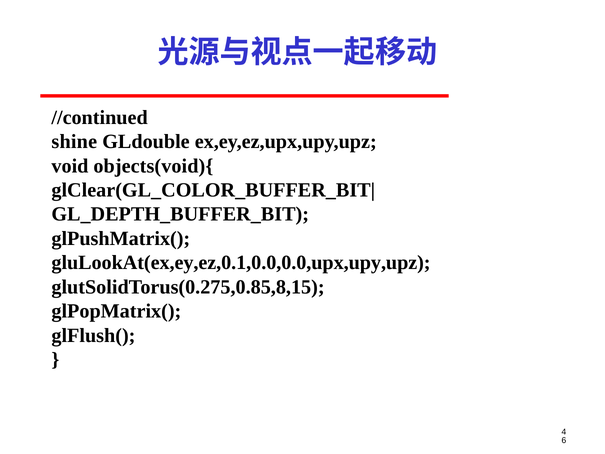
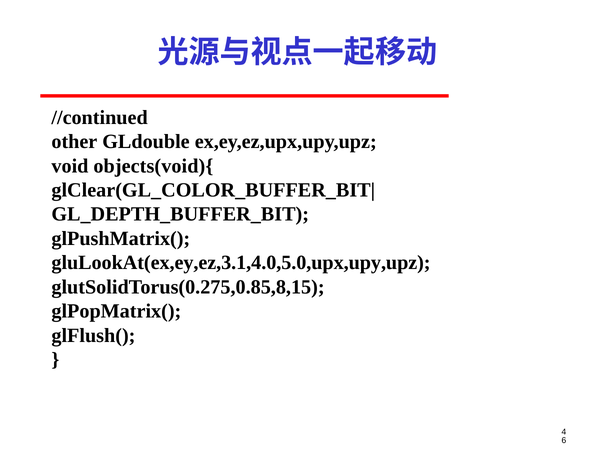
shine: shine -> other (74, 142)
gluLookAt(ex,ey,ez,0.1,0.0,0.0,upx,upy,upz: gluLookAt(ex,ey,ez,0.1,0.0,0.0,upx,upy,upz -> gluLookAt(ex,ey,ez,3.1,4.0,5.0,upx,upy,upz (241, 263)
